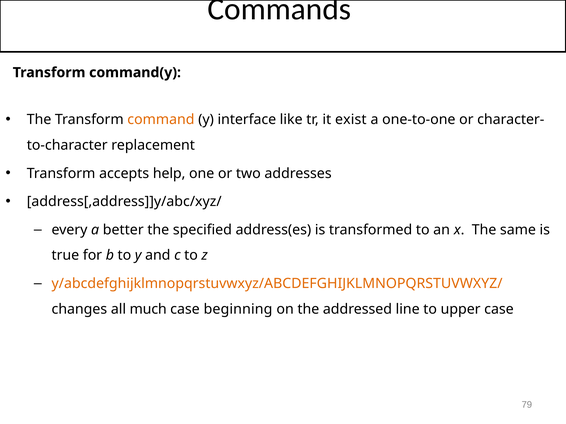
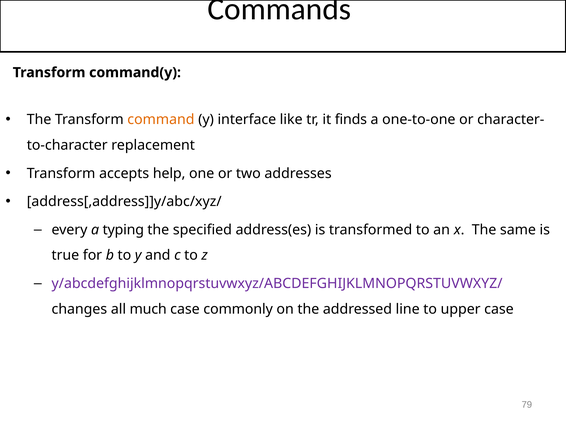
exist: exist -> finds (351, 120)
better: better -> typing (123, 230)
y/abcdefghijklmnopqrstuvwxyz/ABCDEFGHIJKLMNOPQRSTUVWXYZ/ colour: orange -> purple (277, 284)
beginning: beginning -> commonly (238, 309)
